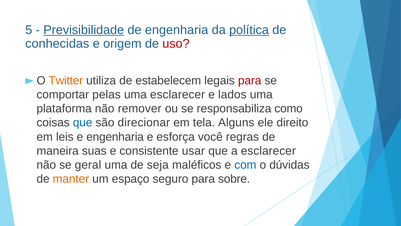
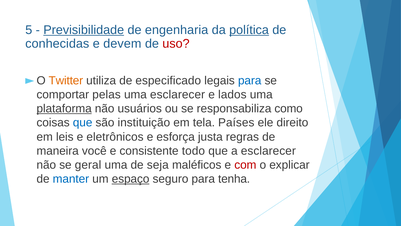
origem: origem -> devem (122, 43)
estabelecem: estabelecem -> especificado (168, 80)
para colour: red -> blue (250, 80)
plataforma underline: none -> present (64, 108)
remover: remover -> usuários (140, 108)
direcionar: direcionar -> instituição (144, 123)
Alguns: Alguns -> Países (236, 123)
e engenharia: engenharia -> eletrônicos (115, 137)
você: você -> justa (210, 137)
suas: suas -> você (94, 151)
usar: usar -> todo (193, 151)
com colour: blue -> red (245, 165)
dúvidas: dúvidas -> explicar (289, 165)
manter colour: orange -> blue (71, 179)
espaço underline: none -> present (131, 179)
sobre: sobre -> tenha (234, 179)
